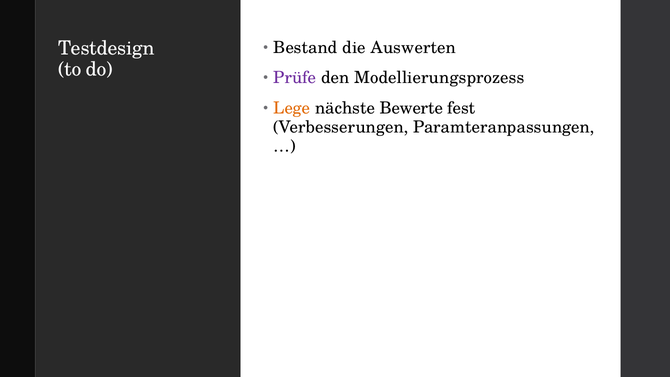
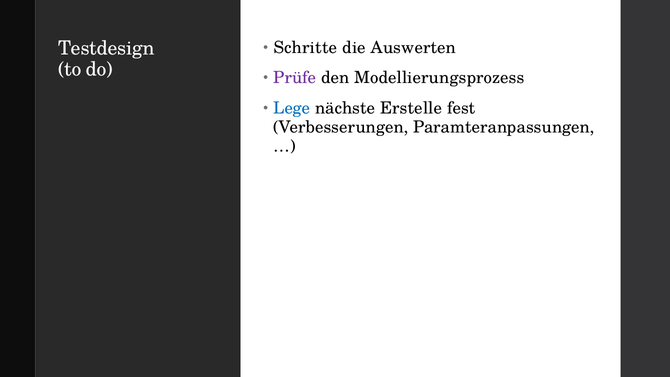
Bestand: Bestand -> Schritte (305, 48)
Lege colour: orange -> blue (292, 108)
Bewerte: Bewerte -> Erstelle (411, 108)
